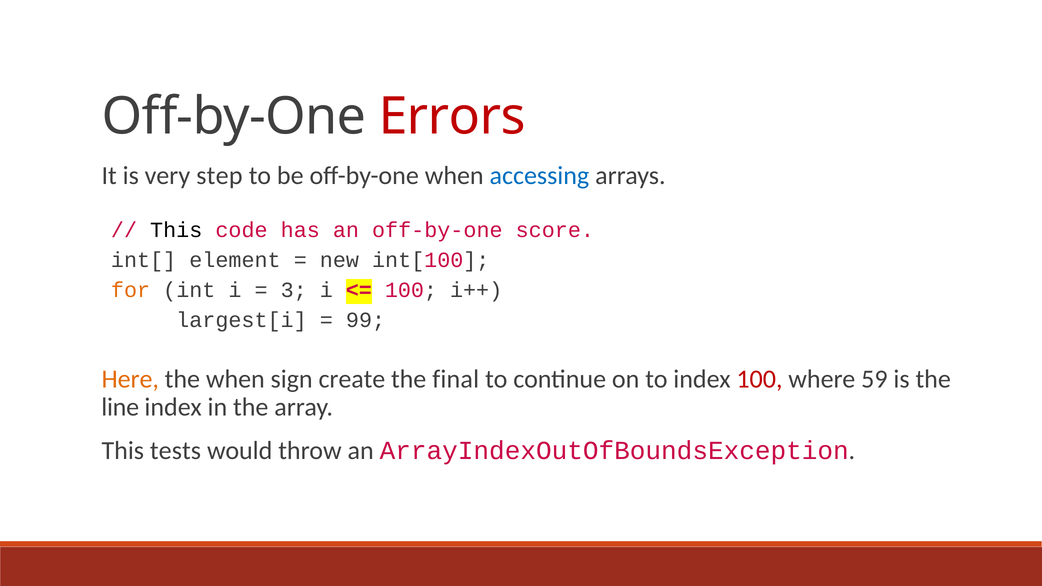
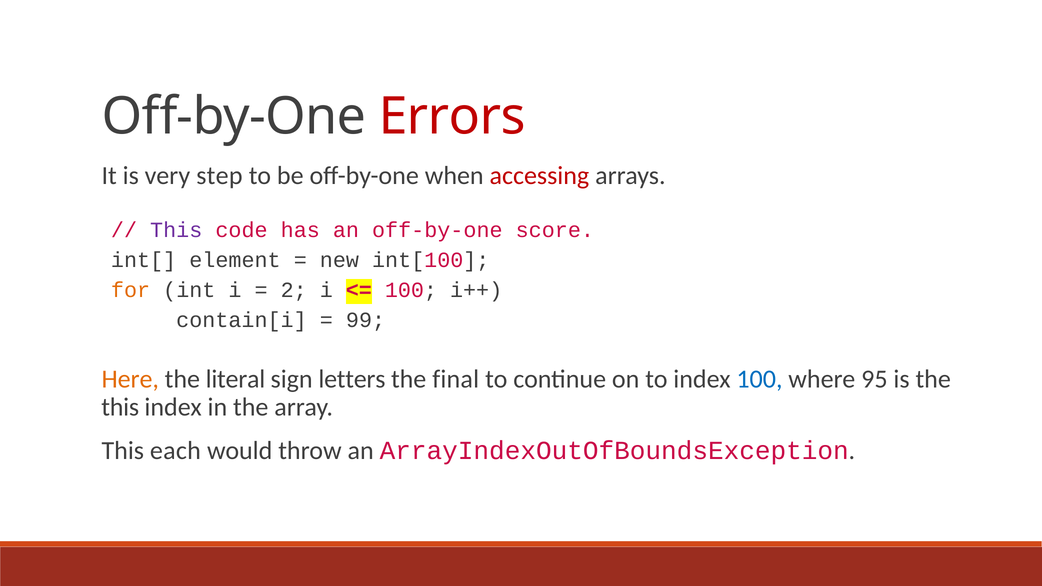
accessing colour: blue -> red (539, 176)
This colour: black -> purple (176, 230)
3: 3 -> 2 (294, 290)
largest[i: largest[i -> contain[i (241, 320)
the when: when -> literal (235, 379)
create: create -> letters (352, 379)
100 colour: red -> blue (759, 379)
59: 59 -> 95 (874, 379)
line: line -> this (120, 407)
tests: tests -> each (175, 451)
